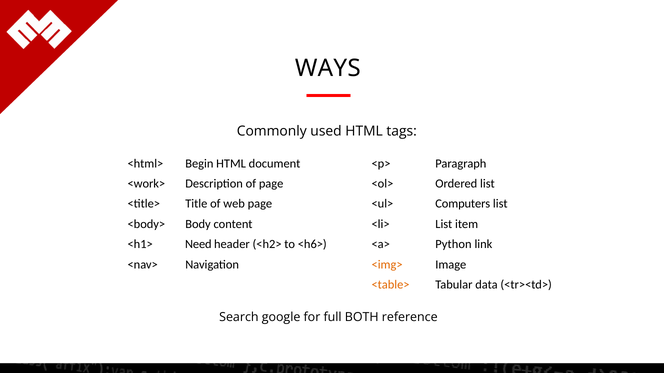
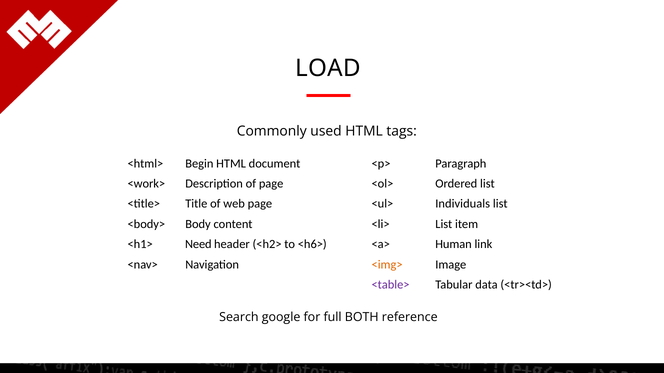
WAYS: WAYS -> LOAD (328, 68)
Computers: Computers -> Individuals (463, 204)
Python: Python -> Human (454, 245)
<table> colour: orange -> purple (391, 285)
